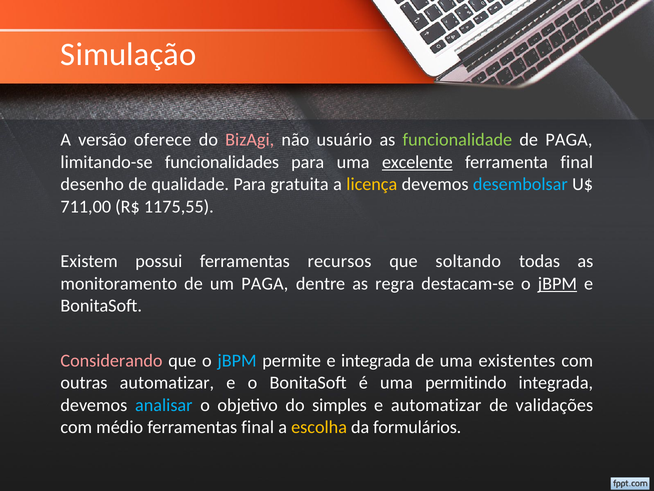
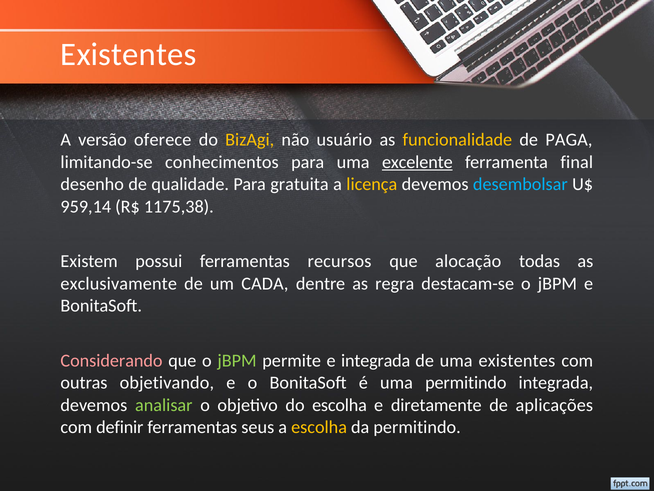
Simulação: Simulação -> Existentes (128, 54)
BizAgi colour: pink -> yellow (250, 140)
funcionalidade colour: light green -> yellow (457, 140)
funcionalidades: funcionalidades -> conhecimentos (222, 162)
711,00: 711,00 -> 959,14 (86, 206)
1175,55: 1175,55 -> 1175,38 (179, 206)
soltando: soltando -> alocação (468, 261)
monitoramento: monitoramento -> exclusivamente (119, 283)
um PAGA: PAGA -> CADA (265, 283)
jBPM underline: present -> none (557, 283)
jBPM colour: light blue -> light green (237, 360)
outras automatizar: automatizar -> objetivando (167, 383)
analisar colour: light blue -> light green (164, 405)
do simples: simples -> escolha (339, 405)
e automatizar: automatizar -> diretamente (436, 405)
validações: validações -> aplicações (554, 405)
médio: médio -> definir (120, 427)
ferramentas final: final -> seus (258, 427)
da formulários: formulários -> permitindo (417, 427)
